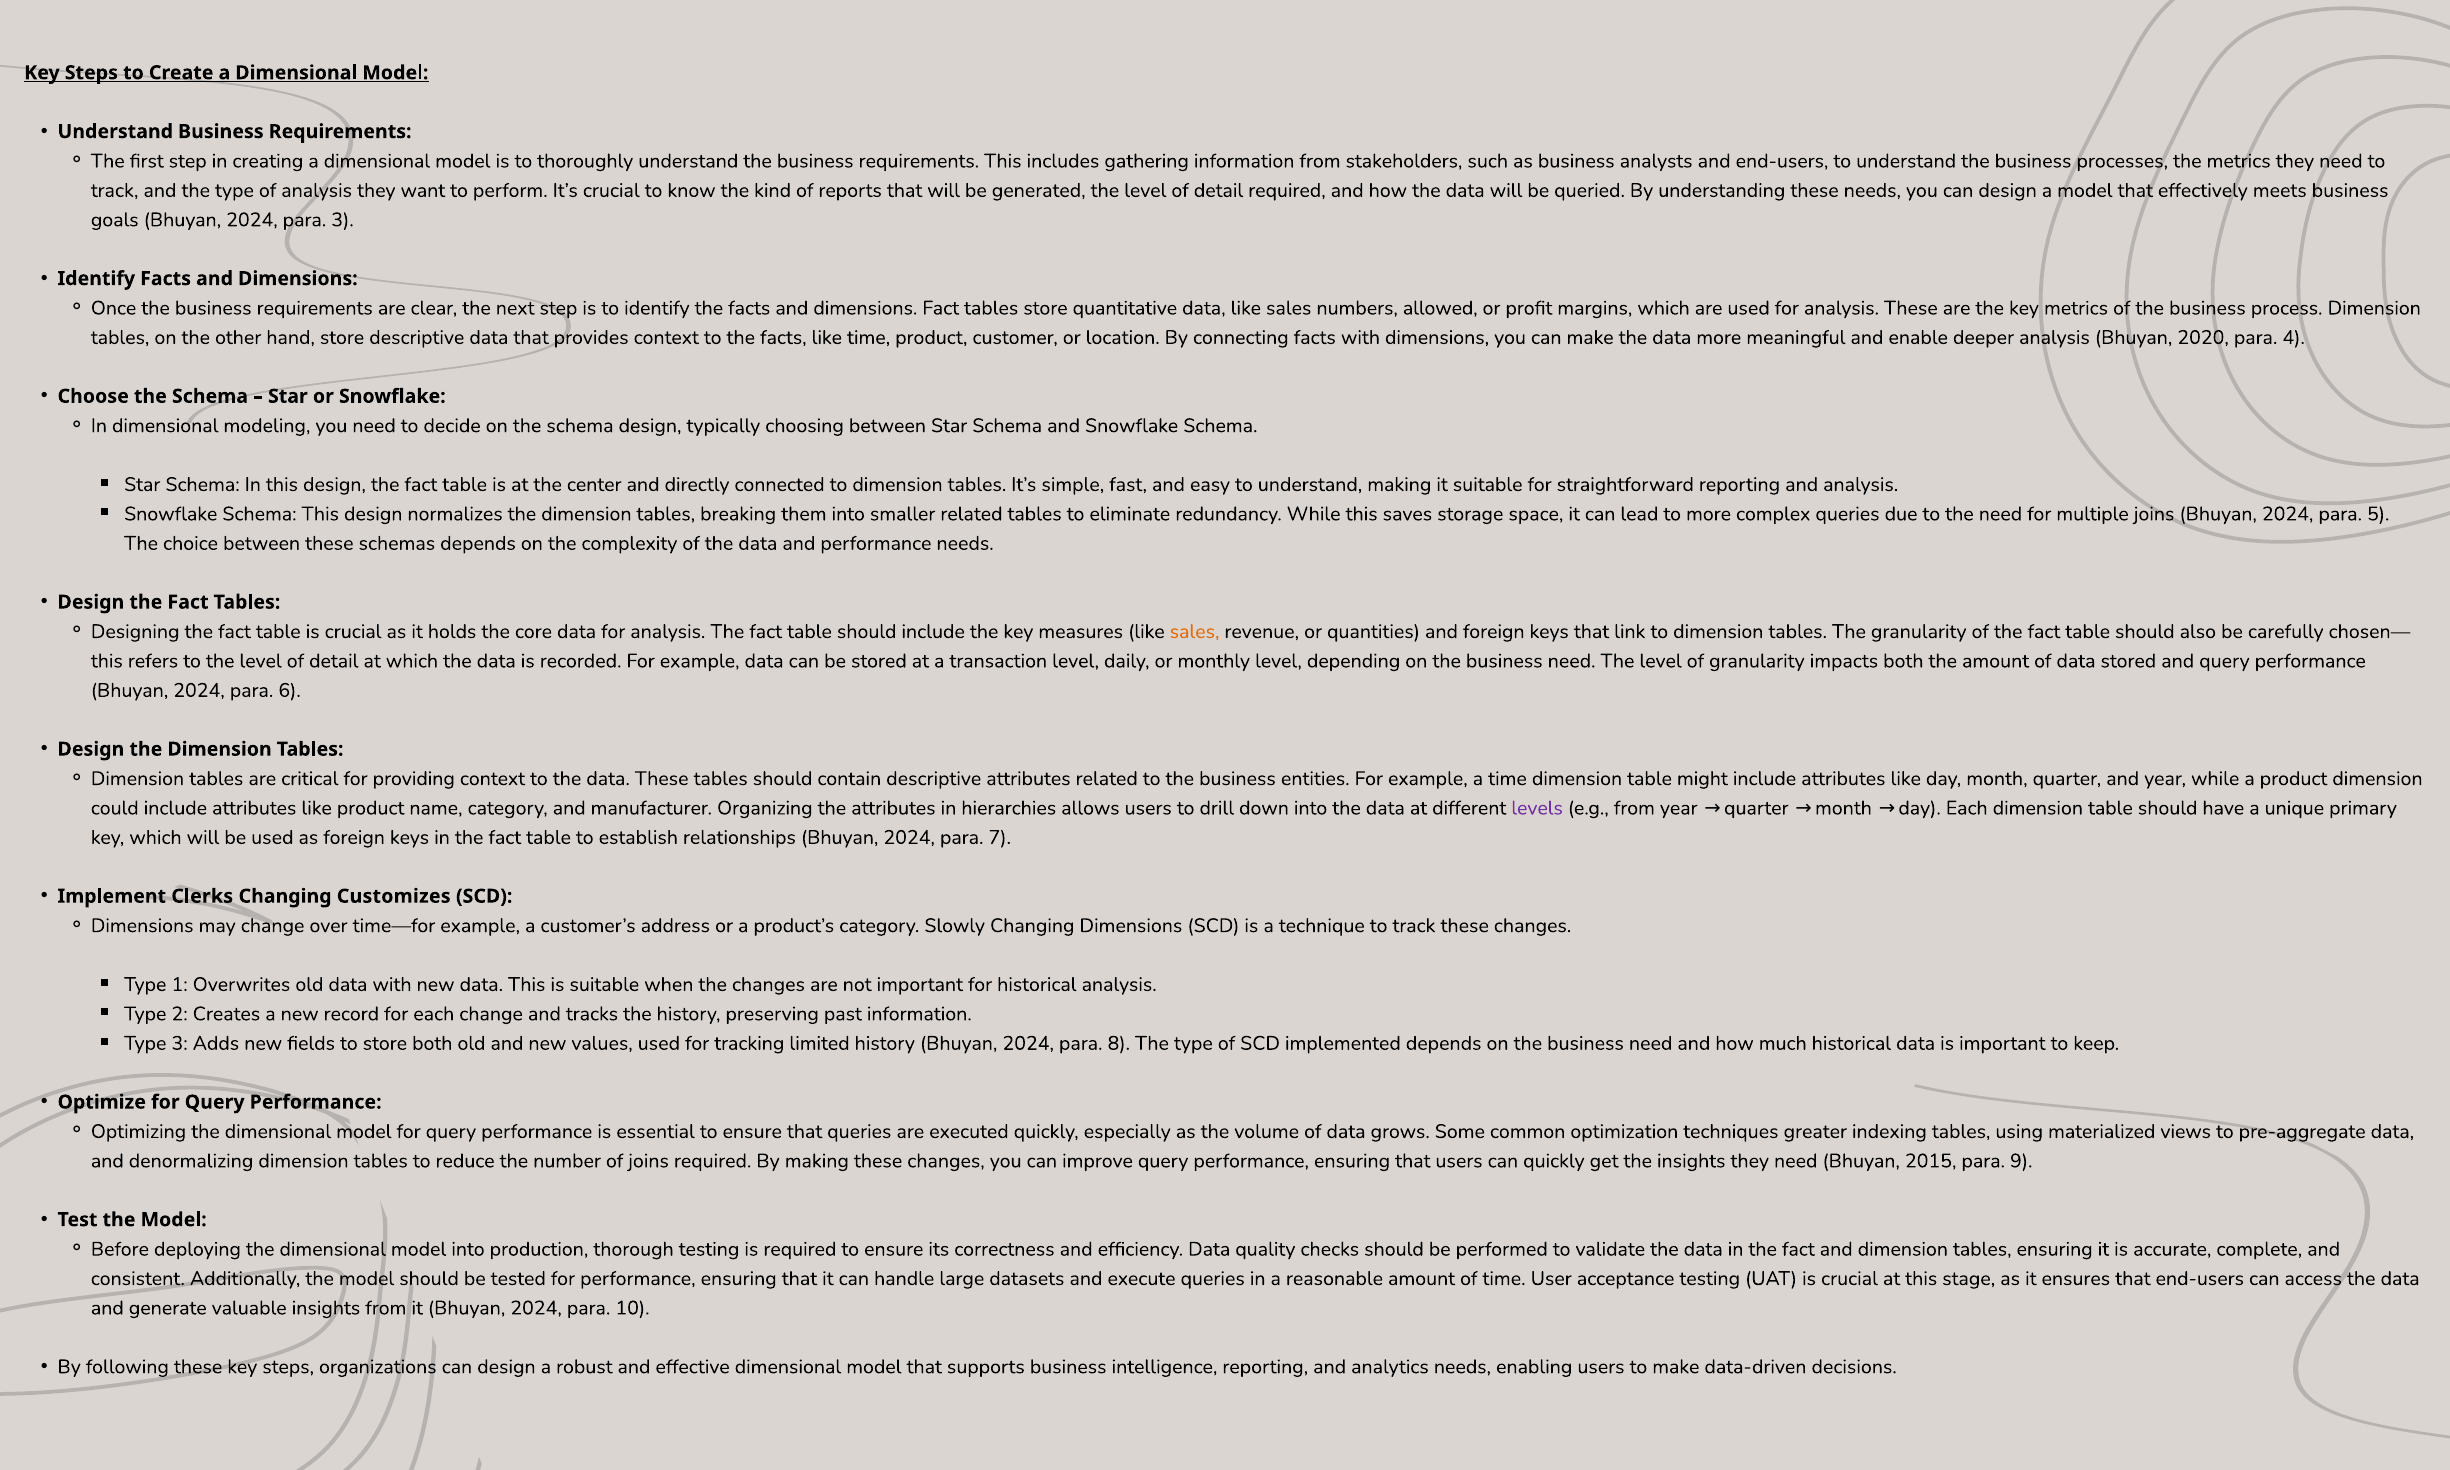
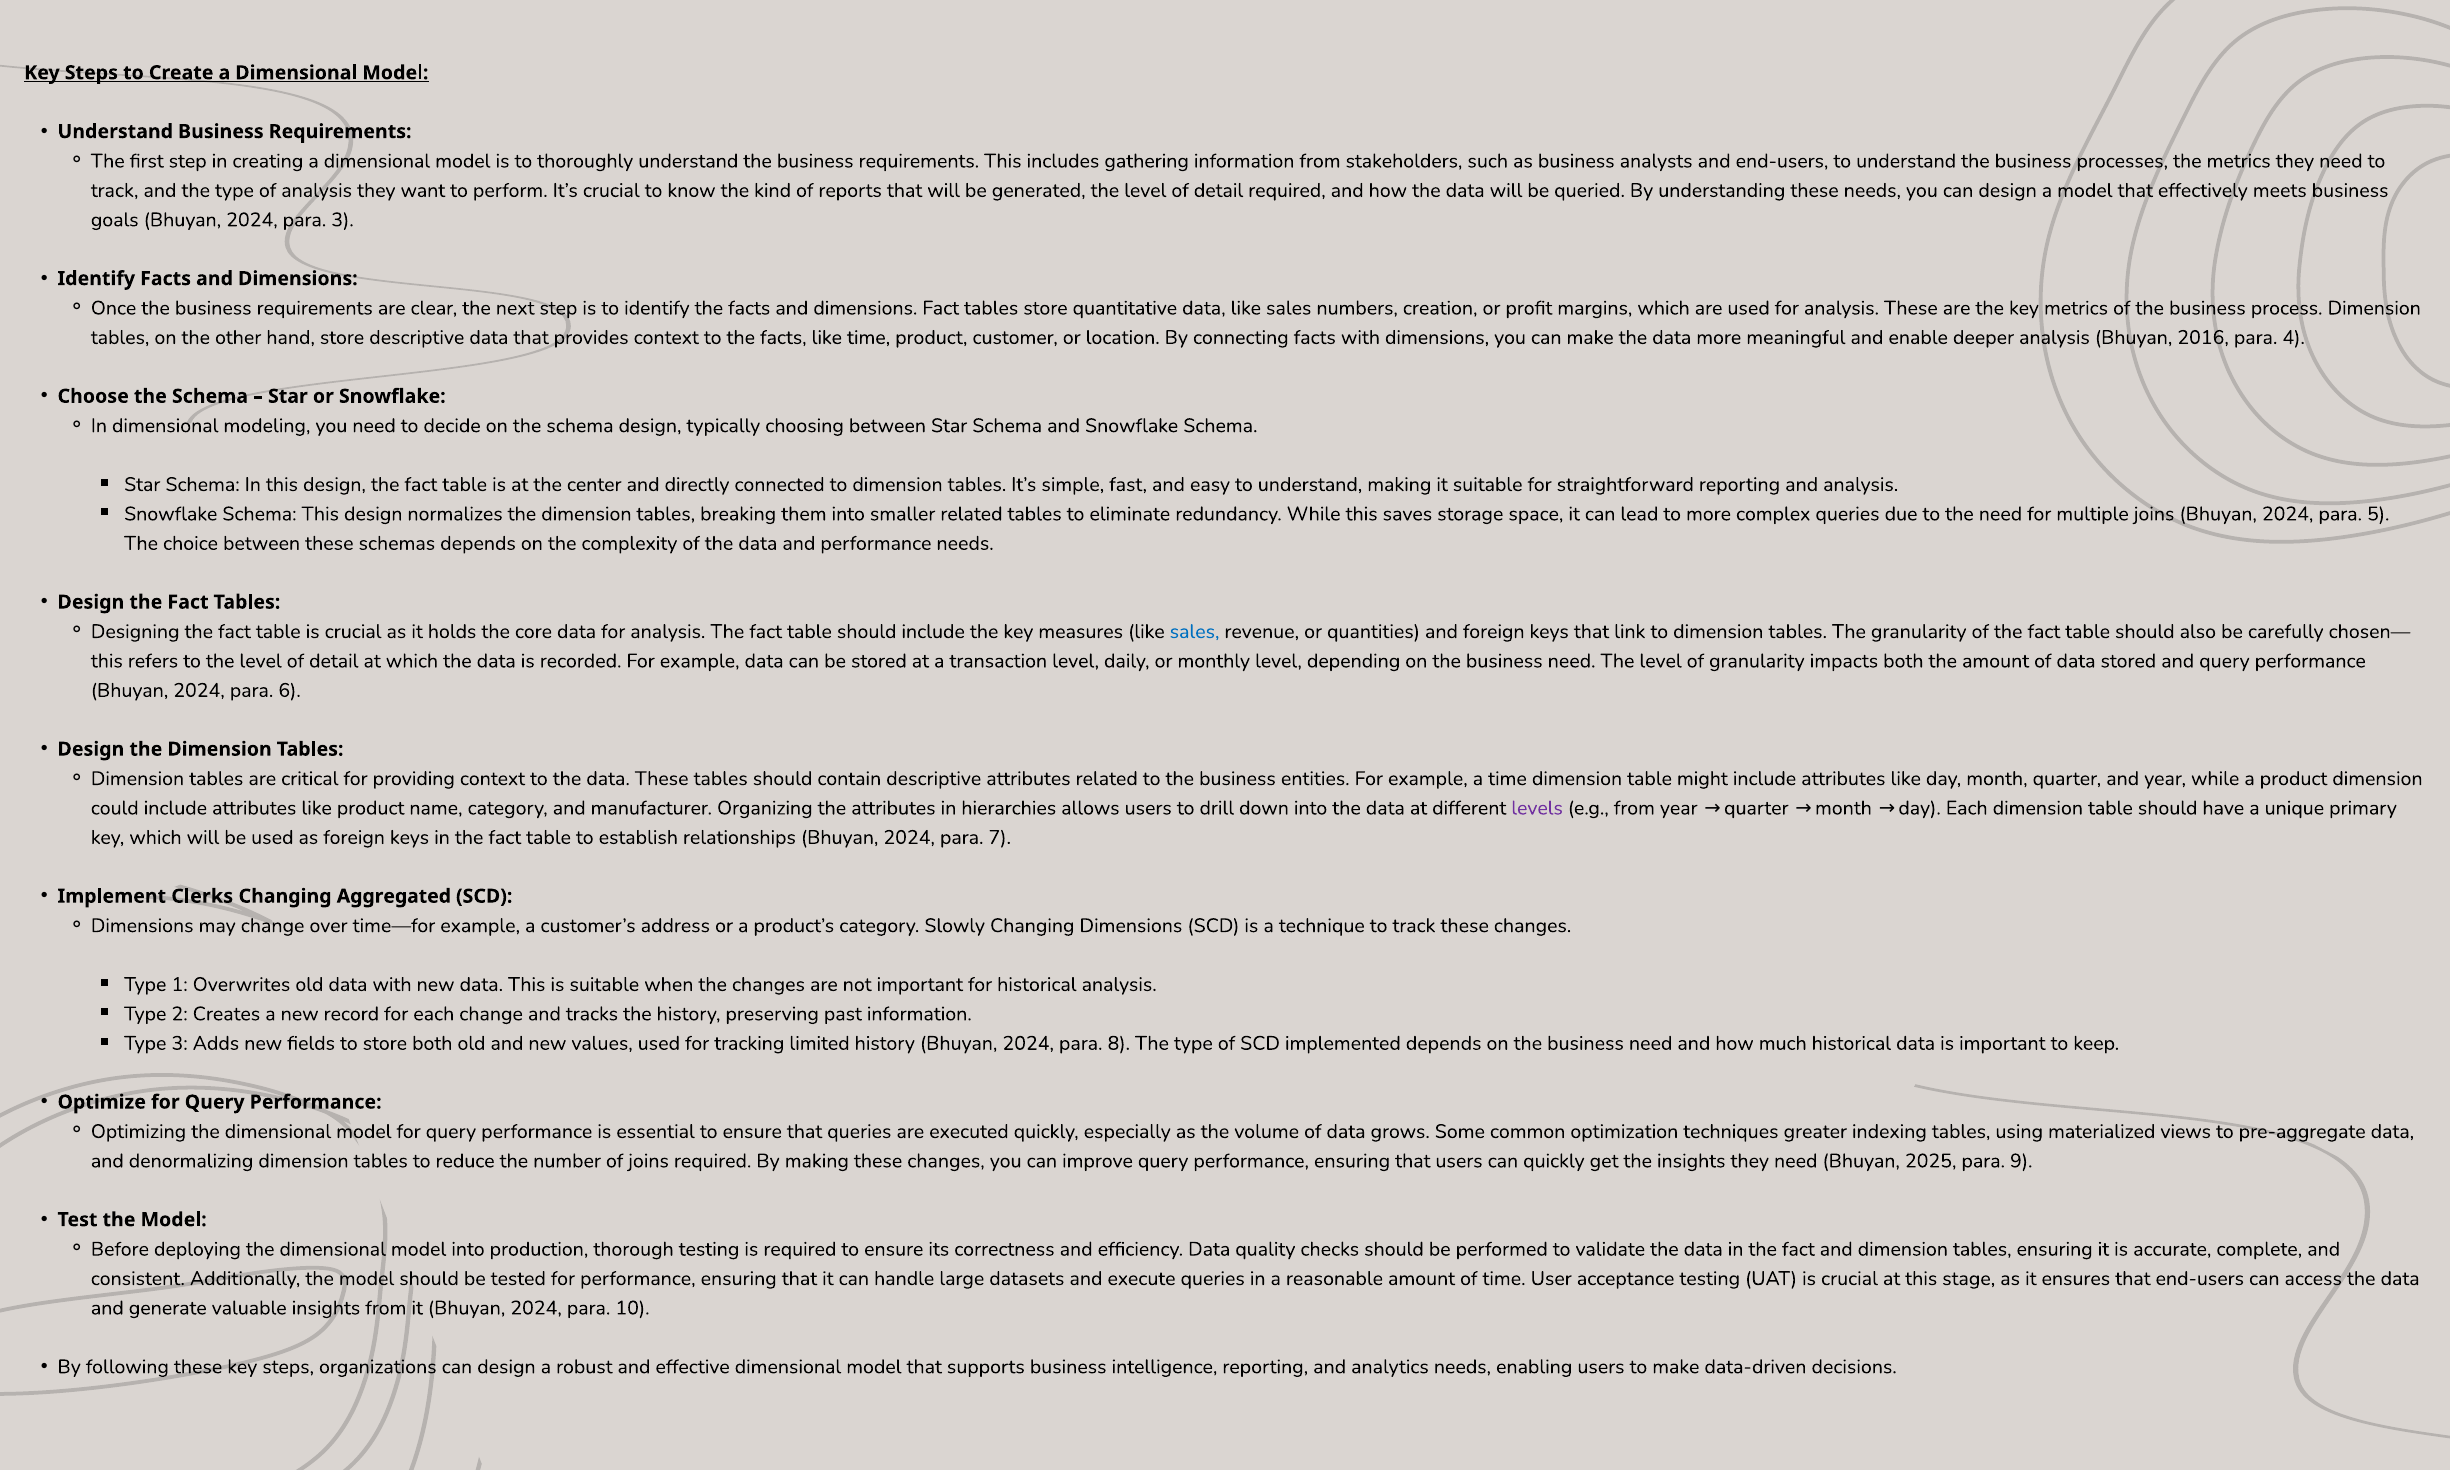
allowed: allowed -> creation (1440, 308)
2020: 2020 -> 2016 (2203, 337)
sales colour: orange -> blue (1195, 632)
Customizes: Customizes -> Aggregated (394, 896)
2015: 2015 -> 2025 (1931, 1161)
